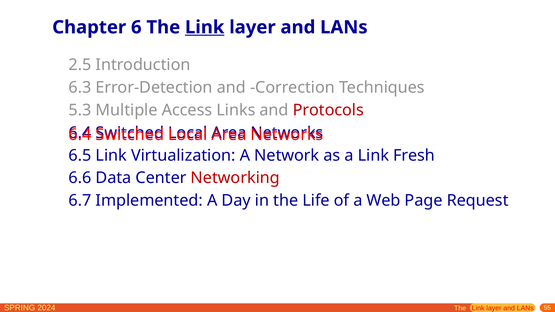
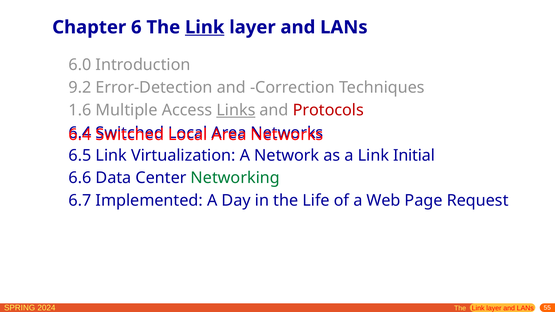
2.5: 2.5 -> 6.0 (80, 65)
6.3: 6.3 -> 9.2 (80, 88)
5.3: 5.3 -> 1.6 (80, 110)
Links underline: none -> present (236, 110)
Fresh: Fresh -> Initial (414, 155)
Networking colour: red -> green (235, 178)
